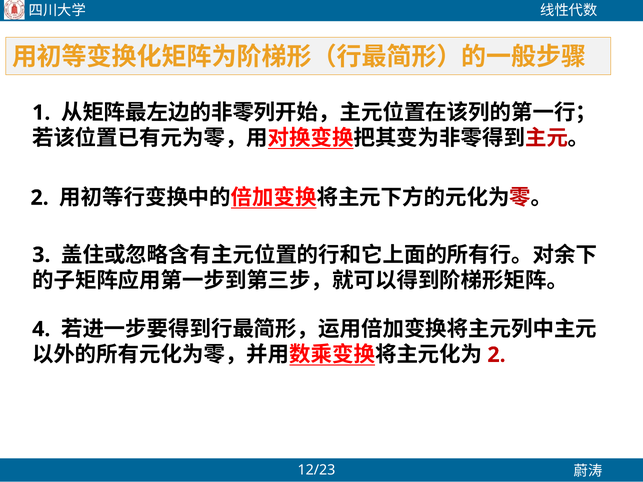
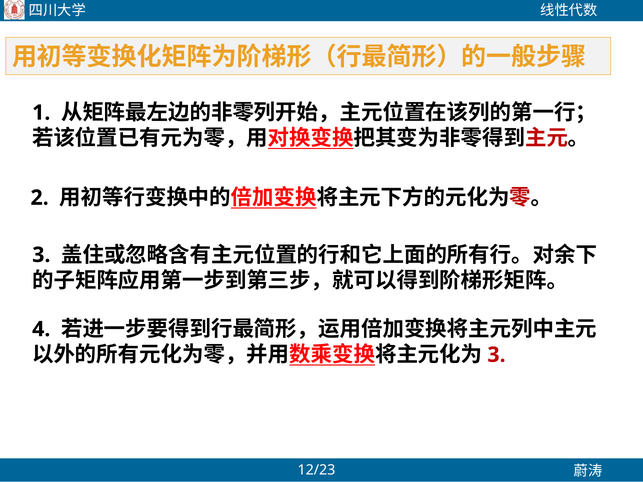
2: 2 -> 3 (496, 355)
